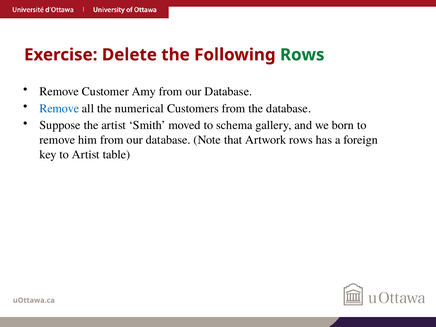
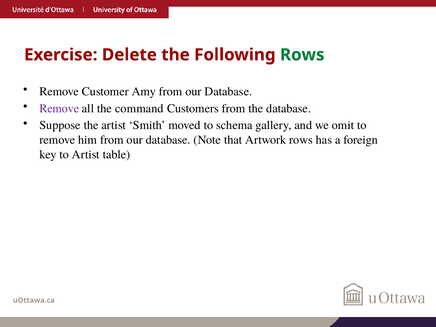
Remove colour: blue -> purple (59, 108)
numerical: numerical -> command (139, 108)
born: born -> omit (343, 125)
